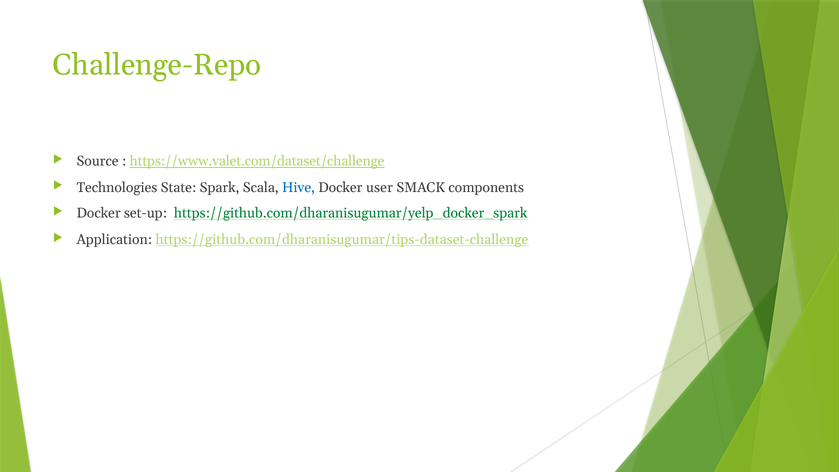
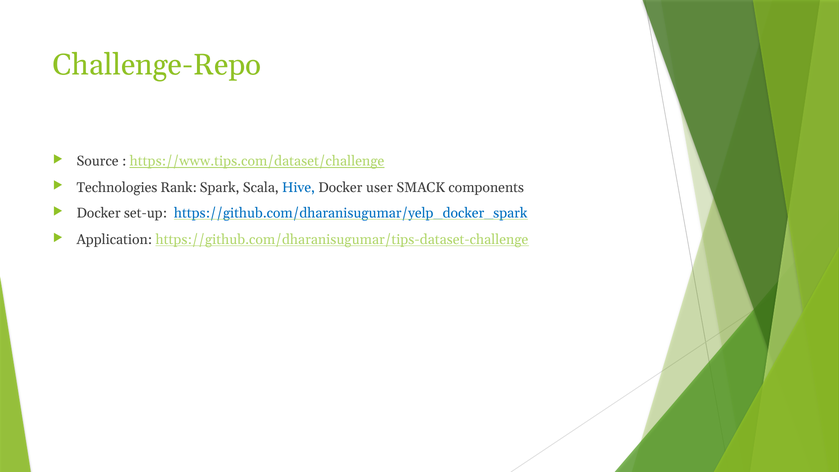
https://www.valet.com/dataset/challenge: https://www.valet.com/dataset/challenge -> https://www.tips.com/dataset/challenge (257, 161)
State: State -> Rank (179, 188)
https://github.com/dharanisugumar/yelp_docker_spark colour: green -> blue (351, 213)
